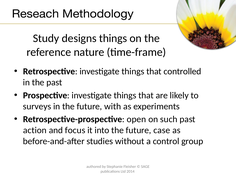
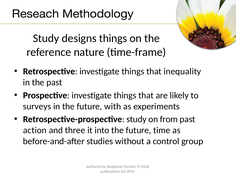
controlled: controlled -> inequality (182, 71)
Retrospective-prospective open: open -> study (137, 119)
such: such -> from (169, 119)
focus: focus -> three (75, 130)
case: case -> time (162, 130)
